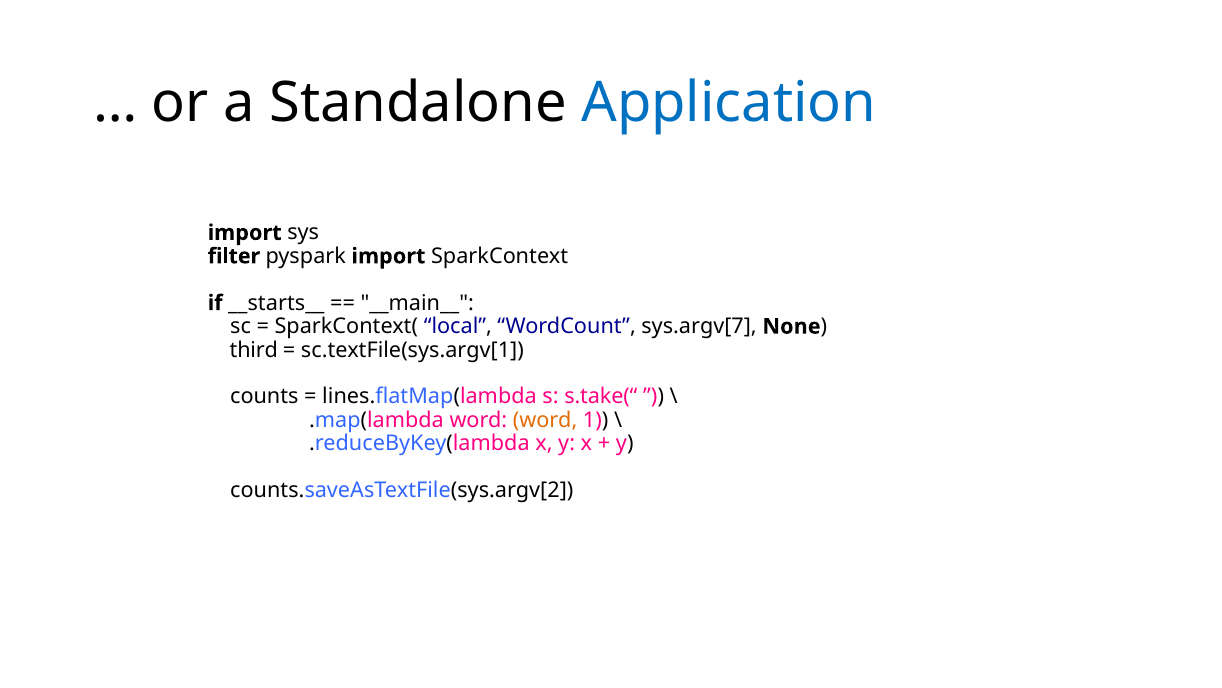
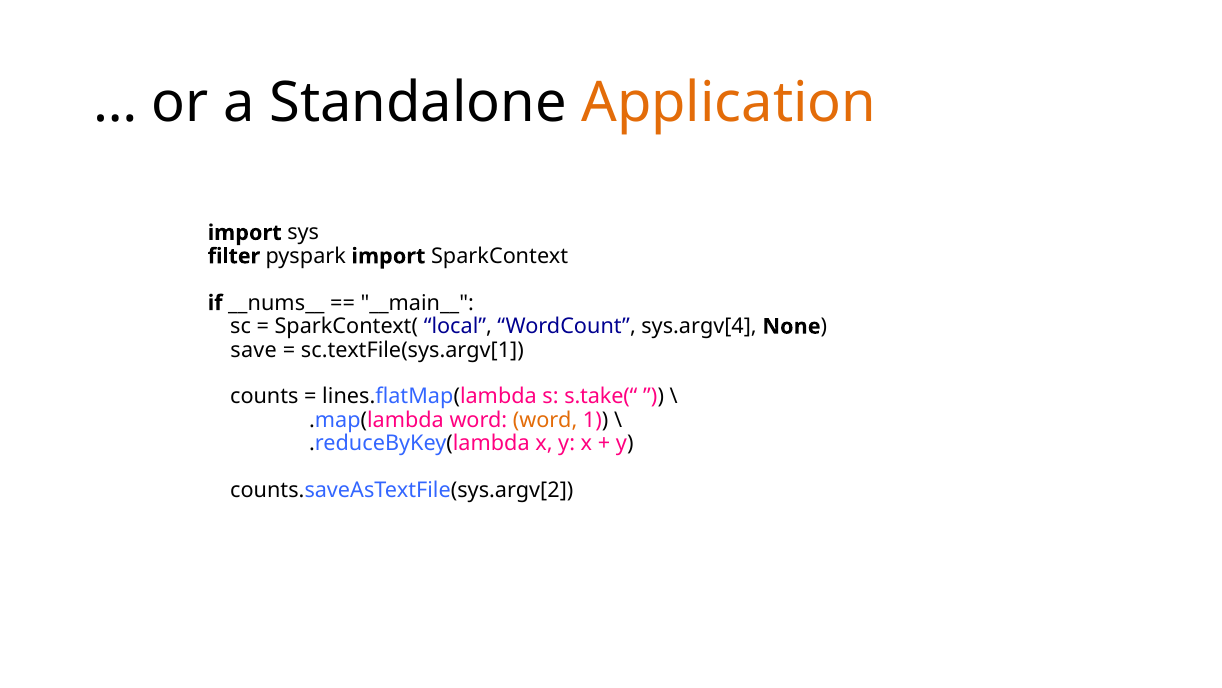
Application colour: blue -> orange (729, 103)
__starts__: __starts__ -> __nums__ (276, 303)
sys.argv[7: sys.argv[7 -> sys.argv[4 (699, 326)
third: third -> save (254, 350)
